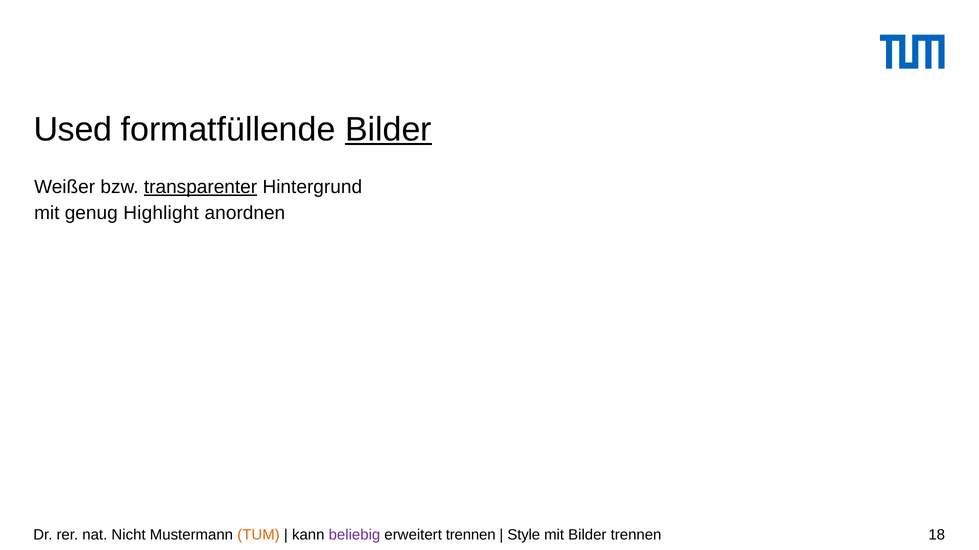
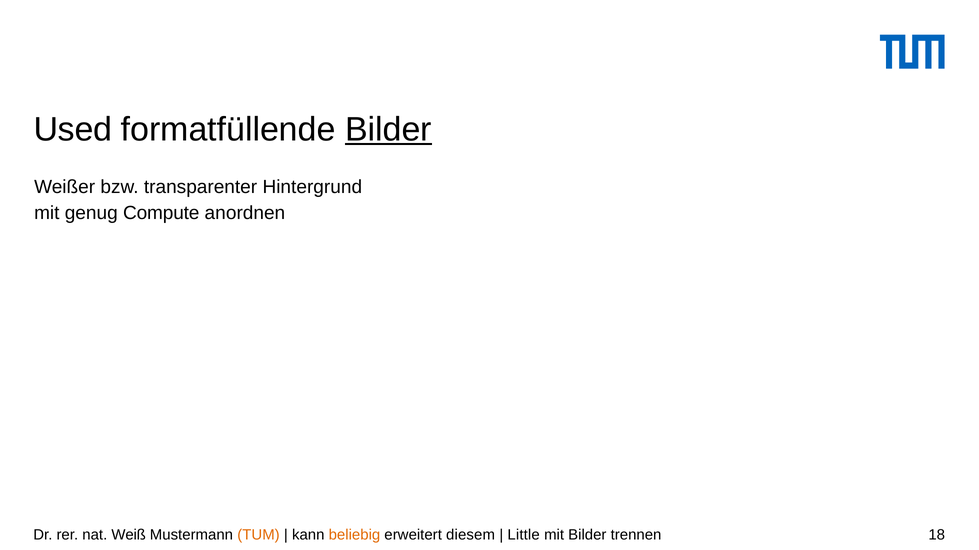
transparenter underline: present -> none (201, 187)
Highlight: Highlight -> Compute (161, 213)
Nicht: Nicht -> Weiß (129, 535)
beliebig colour: purple -> orange (354, 535)
erweitert trennen: trennen -> diesem (471, 535)
Style: Style -> Little (524, 535)
